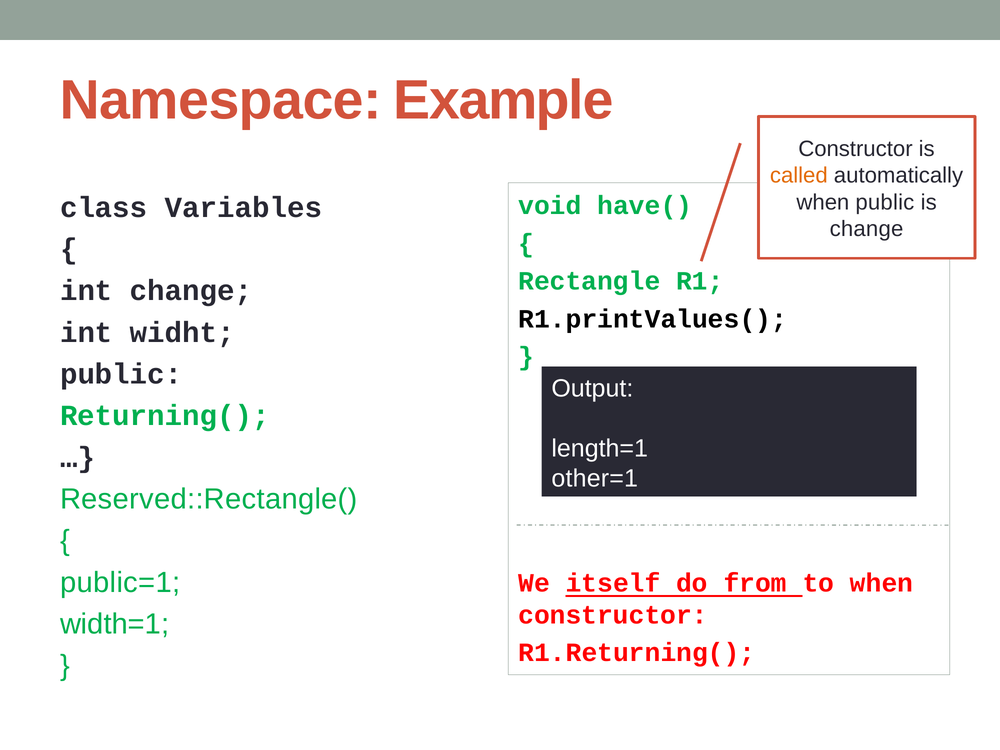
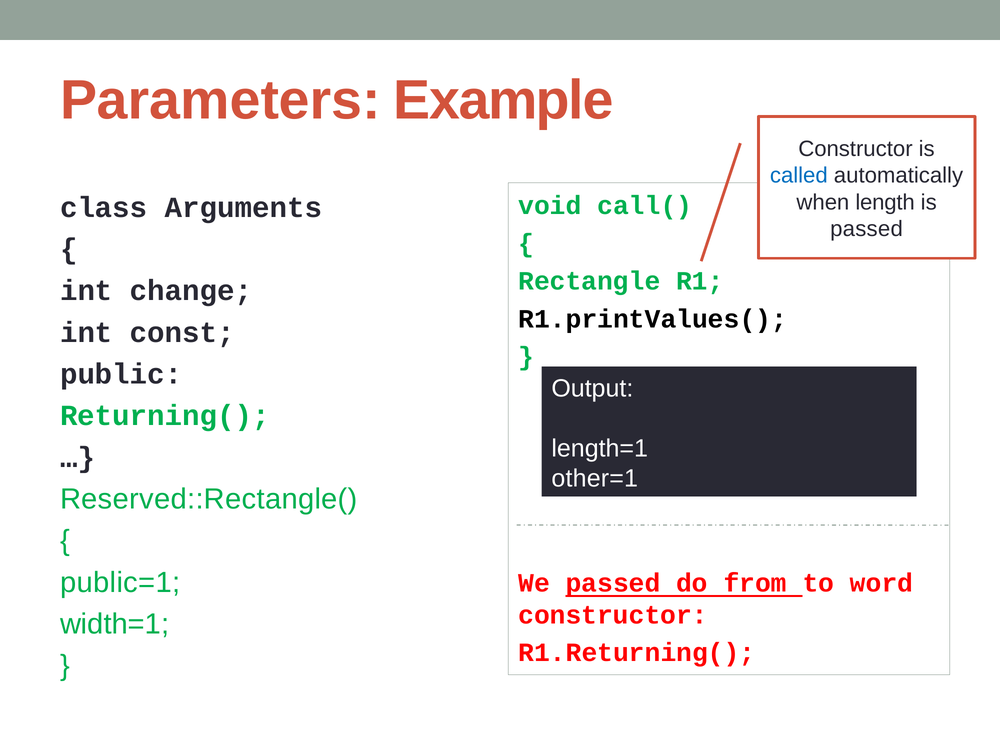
Namespace: Namespace -> Parameters (220, 100)
called colour: orange -> blue (799, 176)
when public: public -> length (885, 202)
have(: have( -> call( (645, 206)
Variables: Variables -> Arguments (244, 208)
change: change -> passed (867, 229)
widht: widht -> const (182, 332)
We itself: itself -> passed (613, 583)
to when: when -> word (882, 583)
